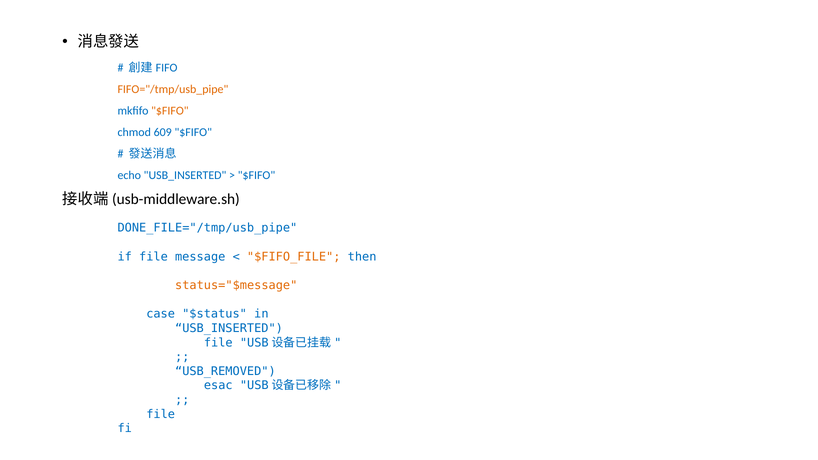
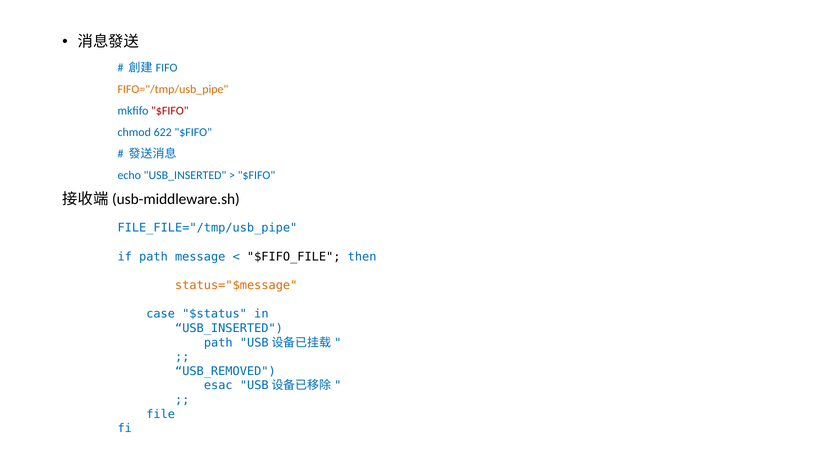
$FIFO colour: orange -> red (170, 111)
609: 609 -> 622 (163, 132)
DONE_FILE="/tmp/usb_pipe: DONE_FILE="/tmp/usb_pipe -> FILE_FILE="/tmp/usb_pipe (207, 228)
if file: file -> path (153, 257)
$FIFO_FILE colour: orange -> black (294, 257)
file: file -> path (218, 343)
